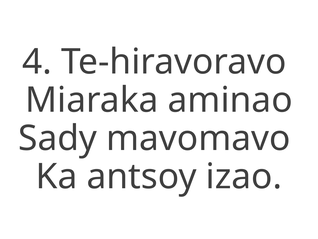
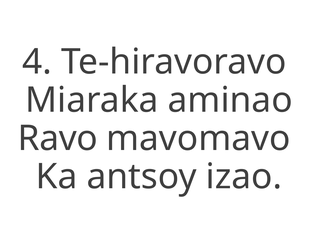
Sady: Sady -> Ravo (58, 138)
